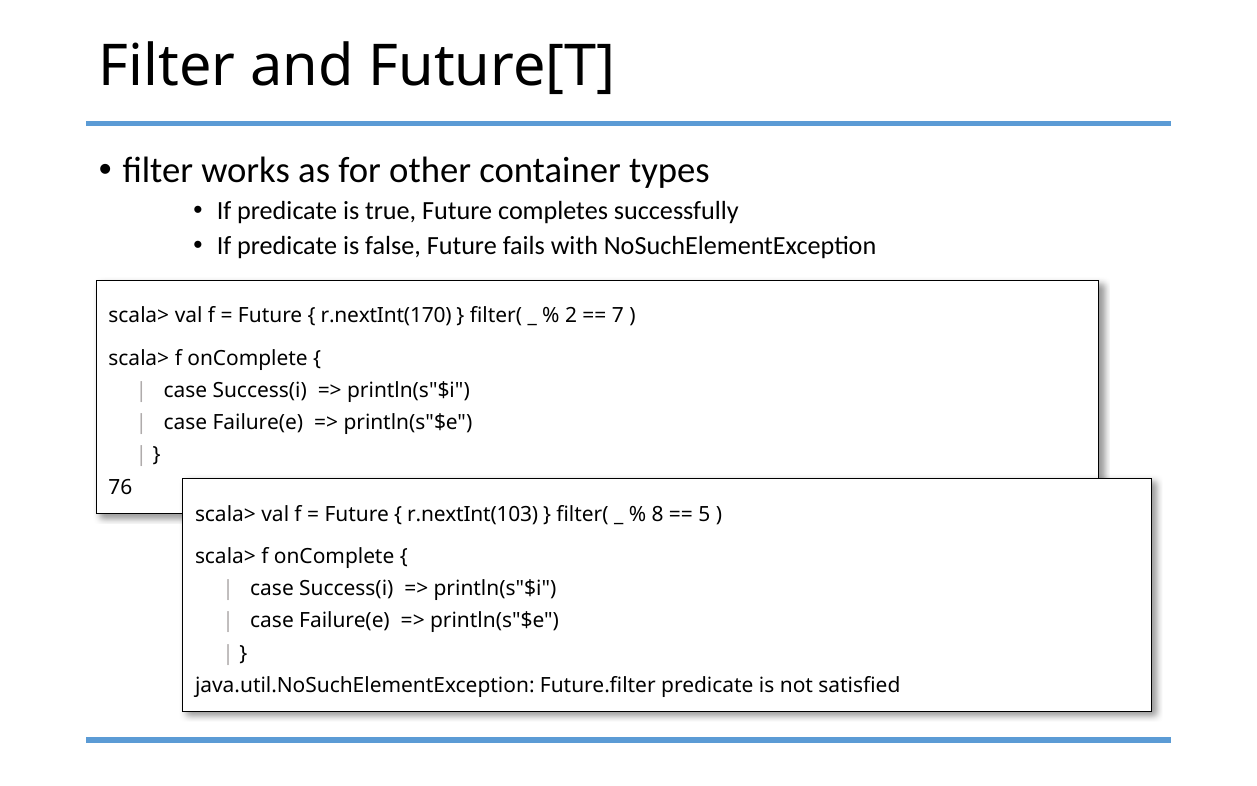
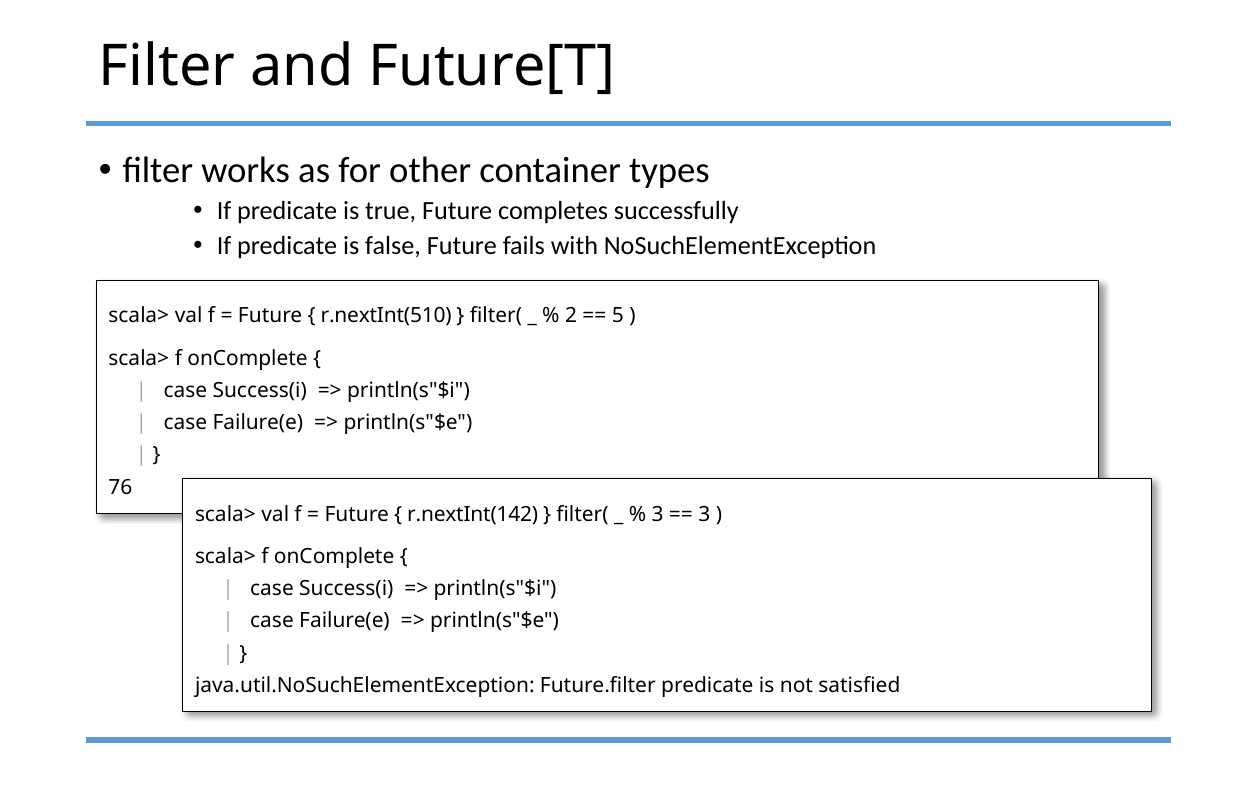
r.nextInt(170: r.nextInt(170 -> r.nextInt(510 (386, 316)
7: 7 -> 5 (618, 316)
r.nextInt(103: r.nextInt(103 -> r.nextInt(142 (473, 514)
8: 8 -> 3 (658, 514)
5: 5 -> 3 (704, 514)
